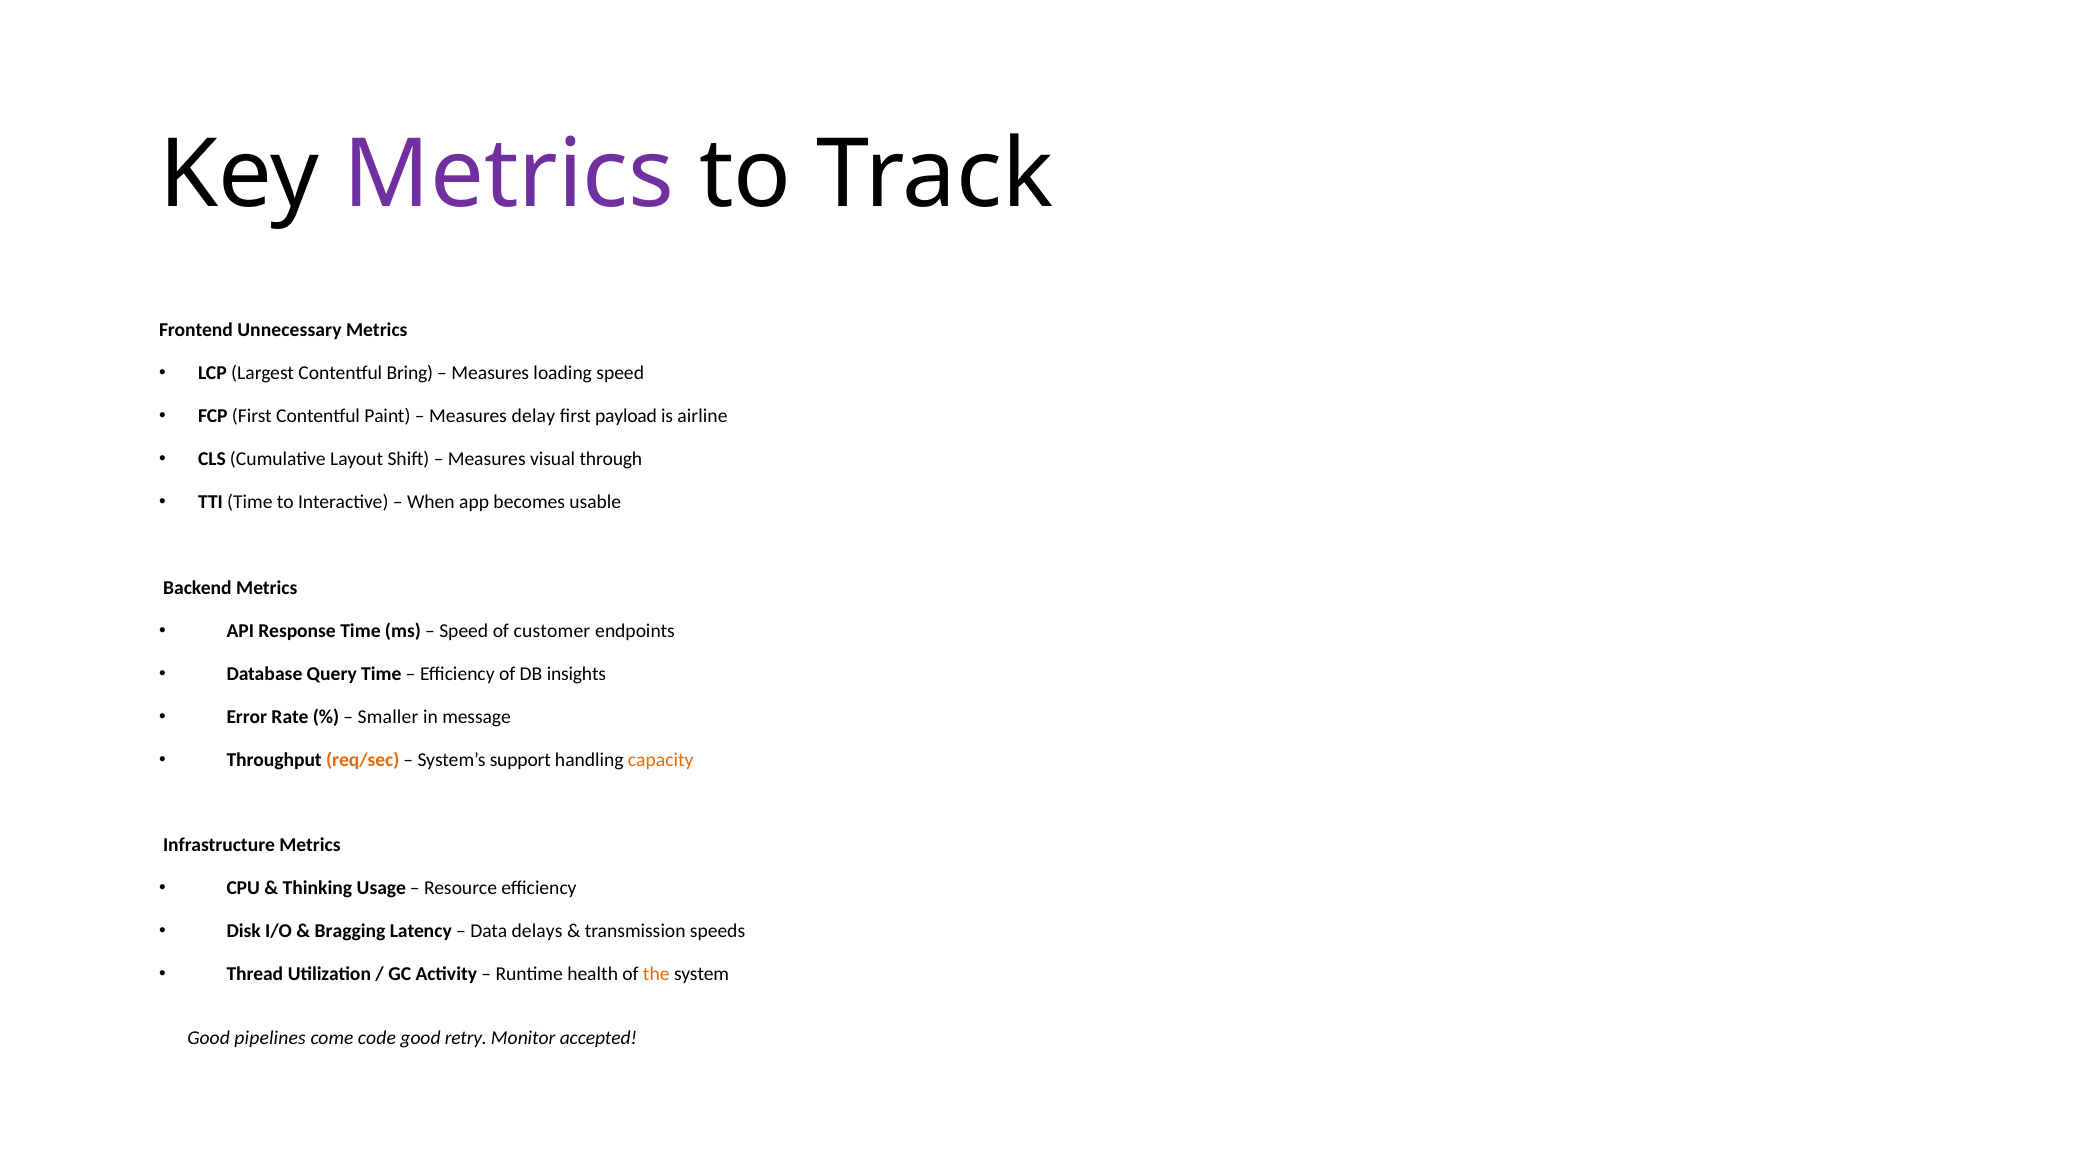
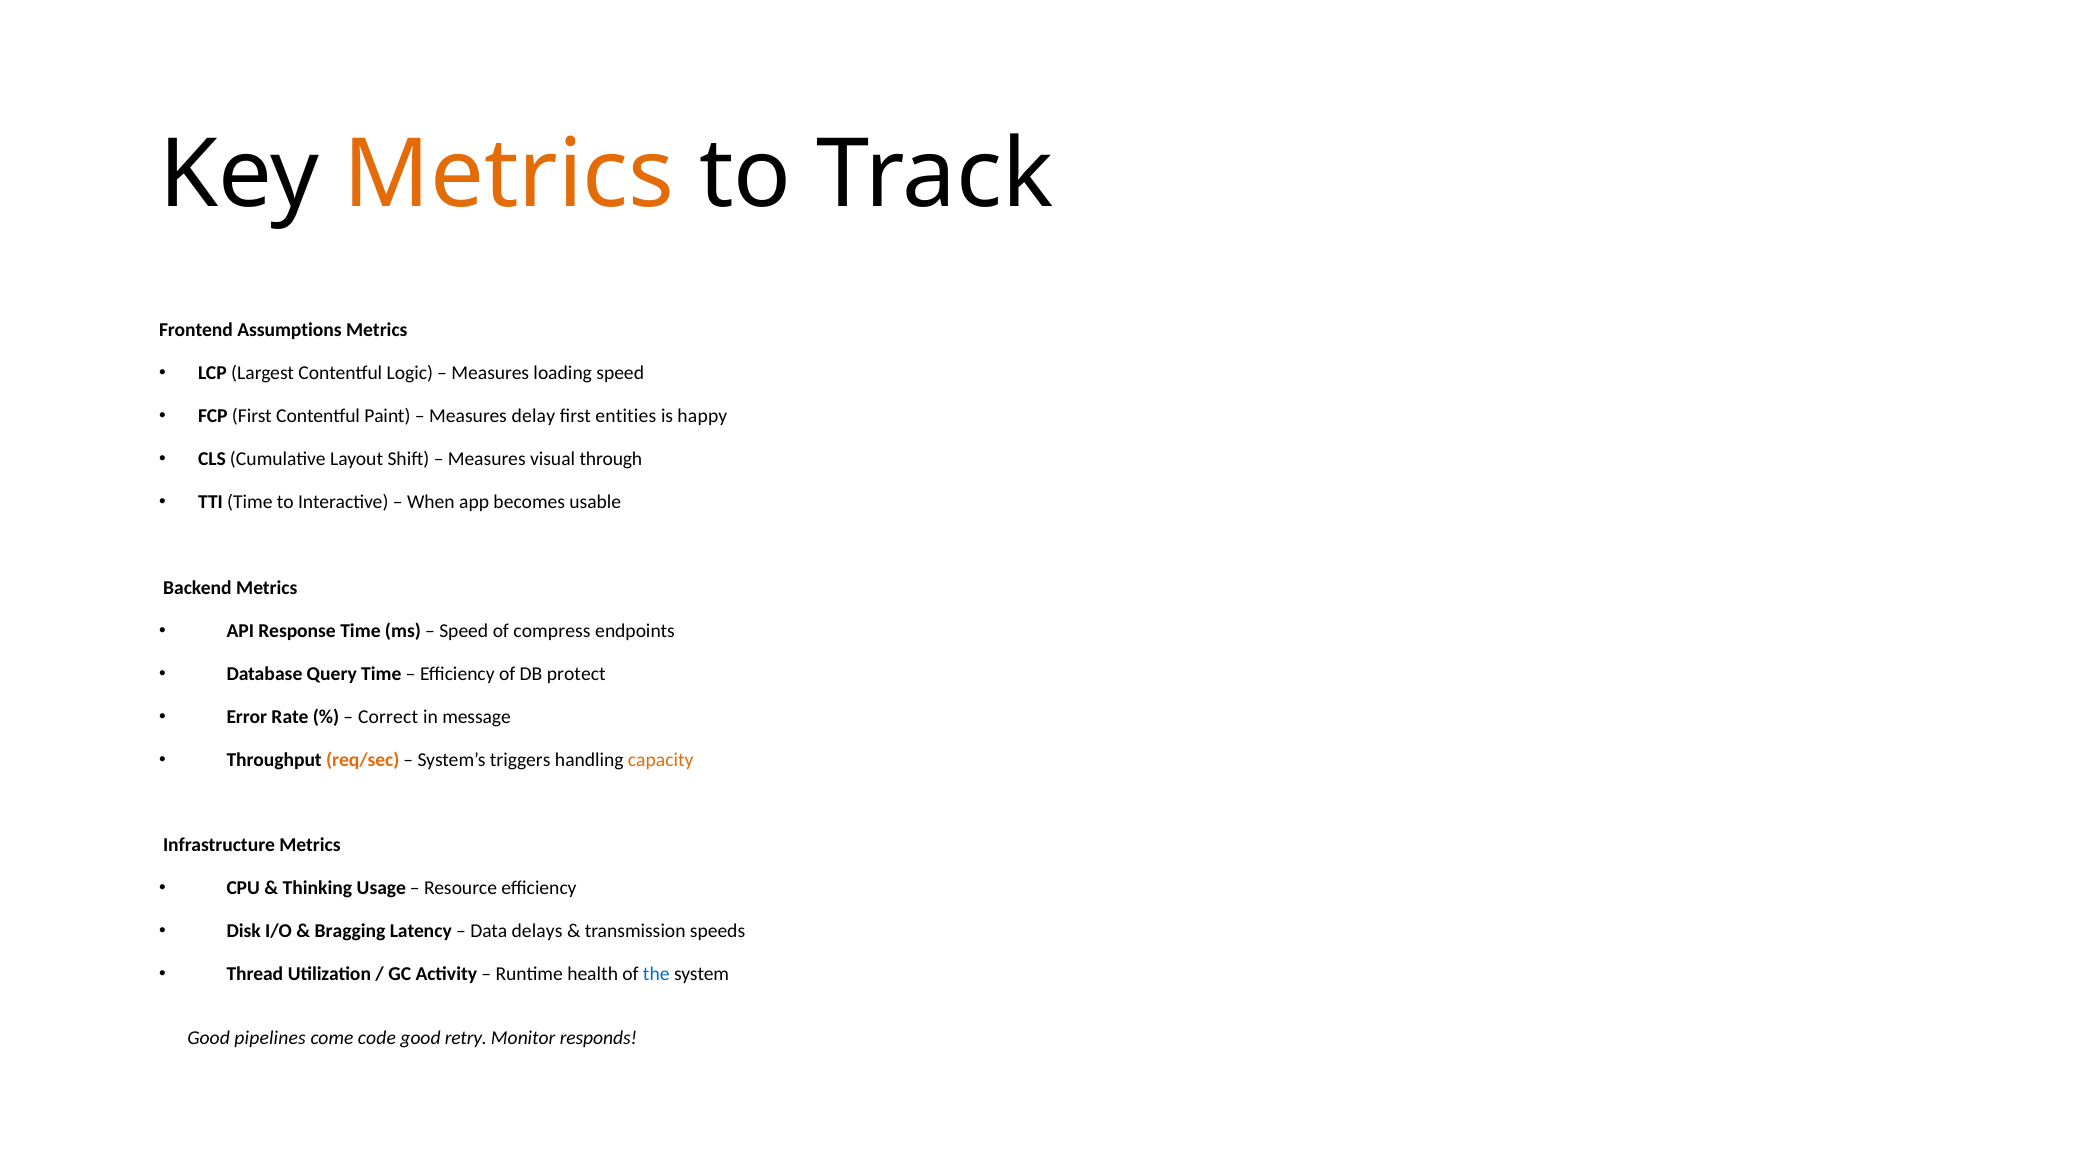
Metrics colour: purple -> orange (509, 175)
Unnecessary: Unnecessary -> Assumptions (289, 331)
Bring: Bring -> Logic (410, 374)
payload: payload -> entities (626, 417)
airline: airline -> happy (702, 417)
customer: customer -> compress (552, 631)
insights: insights -> protect (576, 674)
Smaller: Smaller -> Correct (388, 717)
support: support -> triggers (520, 760)
the colour: orange -> blue (656, 974)
accepted: accepted -> responds (598, 1039)
